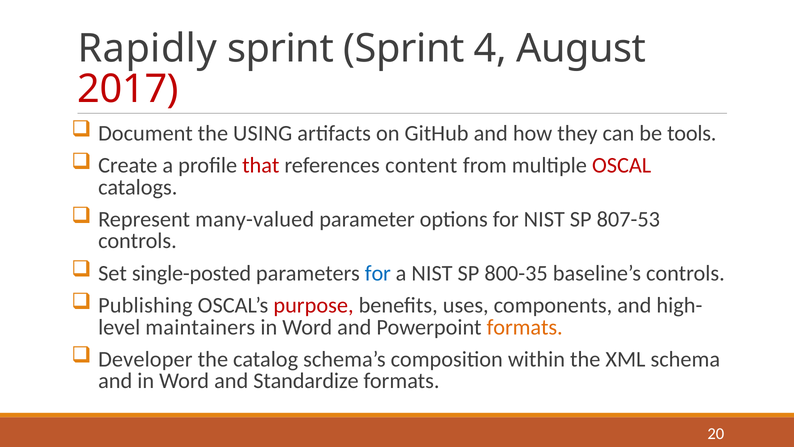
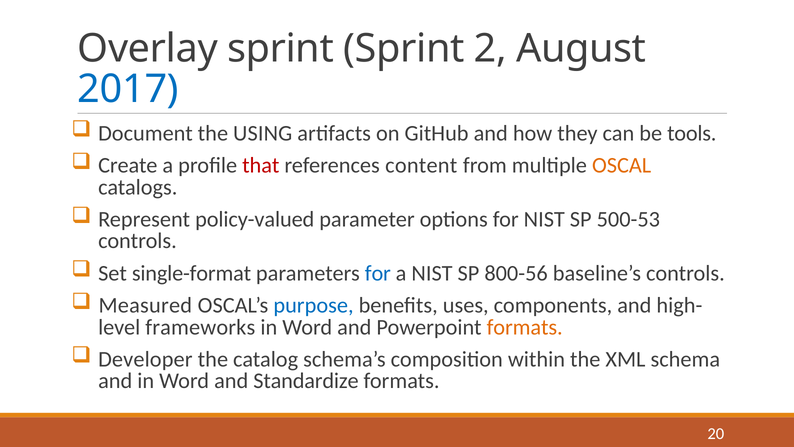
Rapidly: Rapidly -> Overlay (148, 48)
4: 4 -> 2 (490, 48)
2017 colour: red -> blue (128, 89)
OSCAL colour: red -> orange (622, 165)
many-valued: many-valued -> policy-valued (255, 219)
807-53: 807-53 -> 500-53 (628, 219)
single-posted: single-posted -> single-format (192, 273)
800-35: 800-35 -> 800-56 (516, 273)
Publishing: Publishing -> Measured (145, 305)
purpose colour: red -> blue (313, 305)
maintainers: maintainers -> frameworks (200, 327)
